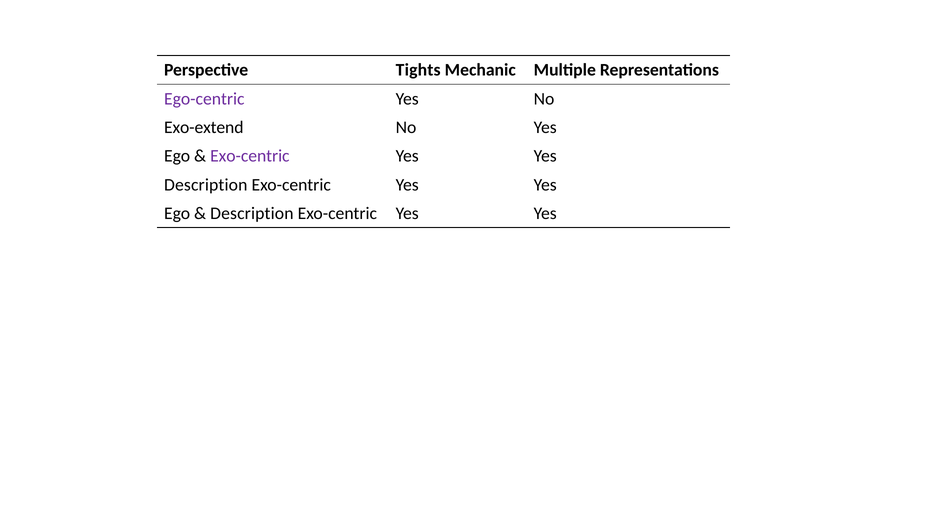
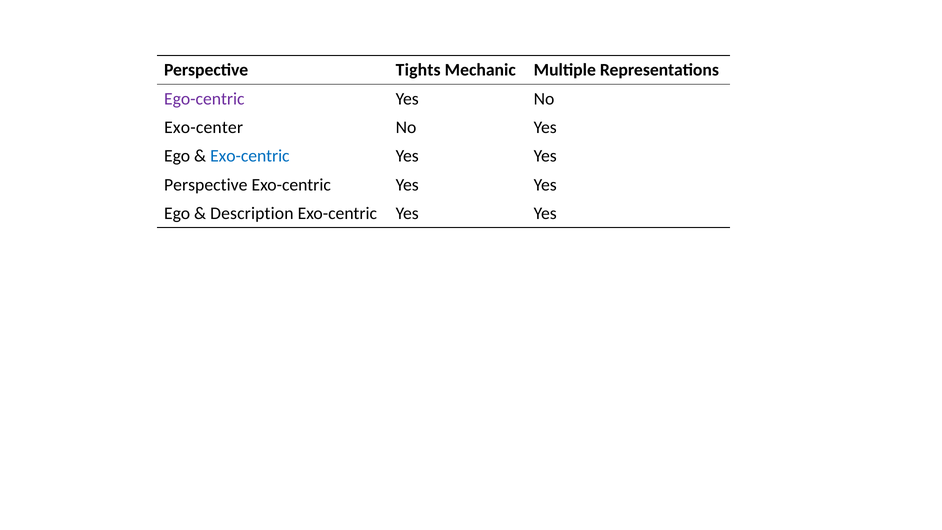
Exo-extend: Exo-extend -> Exo-center (204, 127)
Exo-centric colour: purple -> blue (250, 156)
Description: Description -> Perspective (206, 185)
